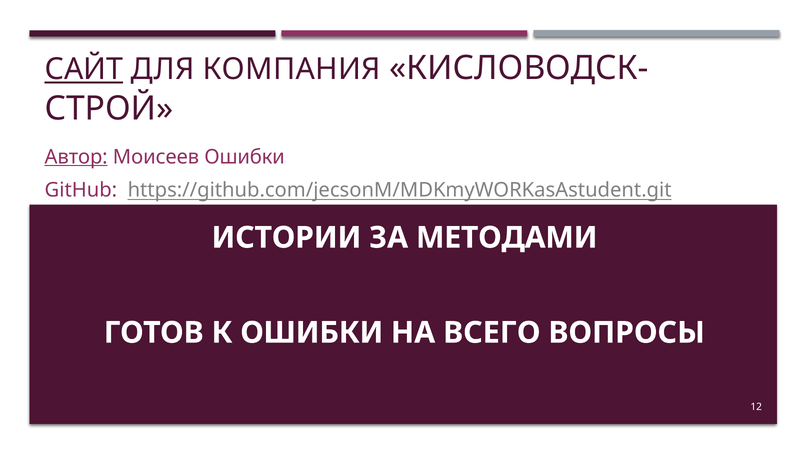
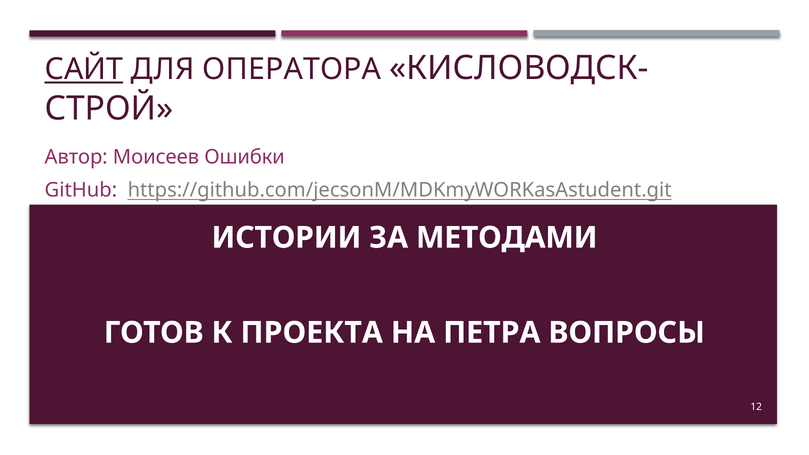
КОМПАНИЯ: КОМПАНИЯ -> ОПЕРАТОРА (292, 69)
Автор underline: present -> none (76, 157)
К ОШИБКИ: ОШИБКИ -> ПРОЕКТА (312, 333)
ВСЕГО: ВСЕГО -> ПЕТРА (492, 333)
